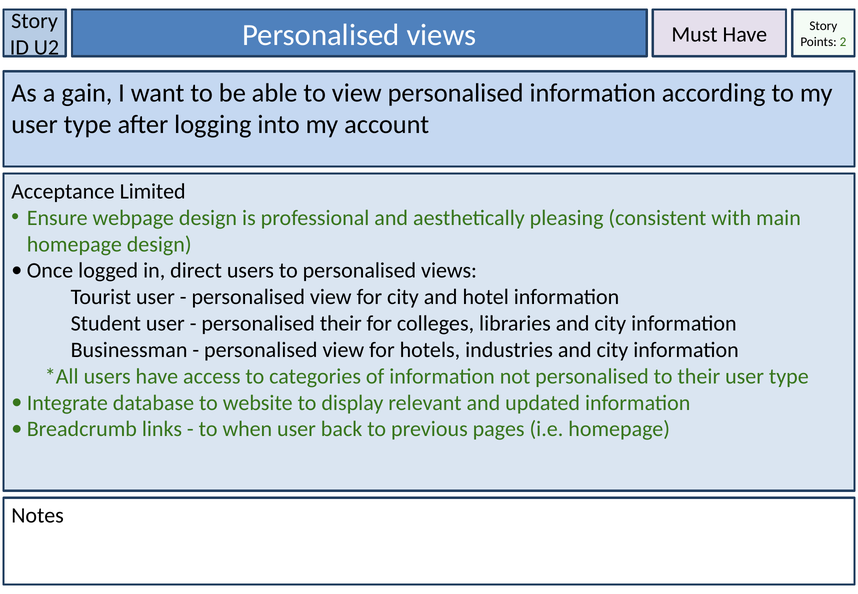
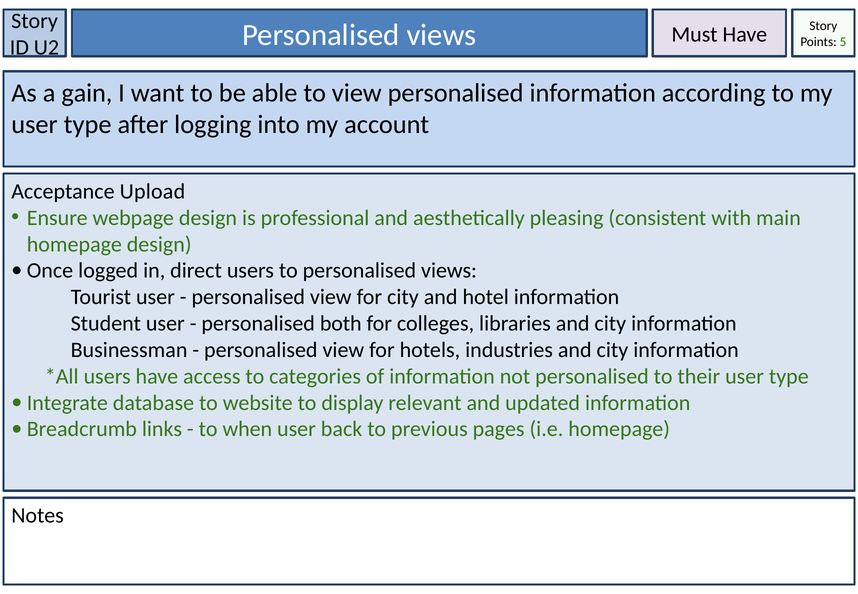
2: 2 -> 5 (843, 42)
Limited: Limited -> Upload (152, 191)
personalised their: their -> both (341, 324)
